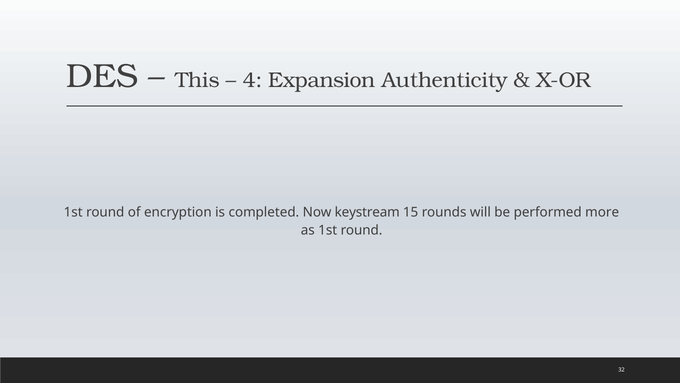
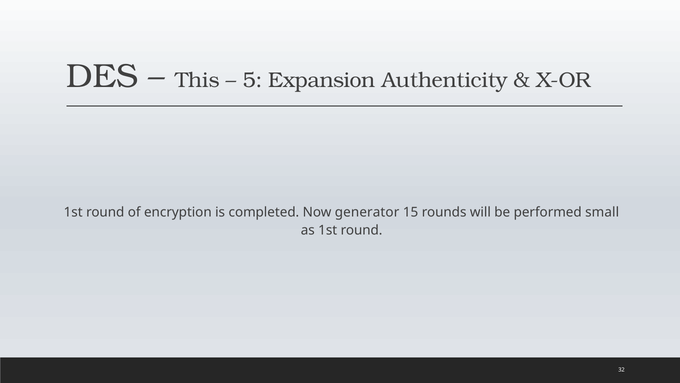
4: 4 -> 5 (253, 80)
keystream: keystream -> generator (367, 212)
more: more -> small (602, 212)
